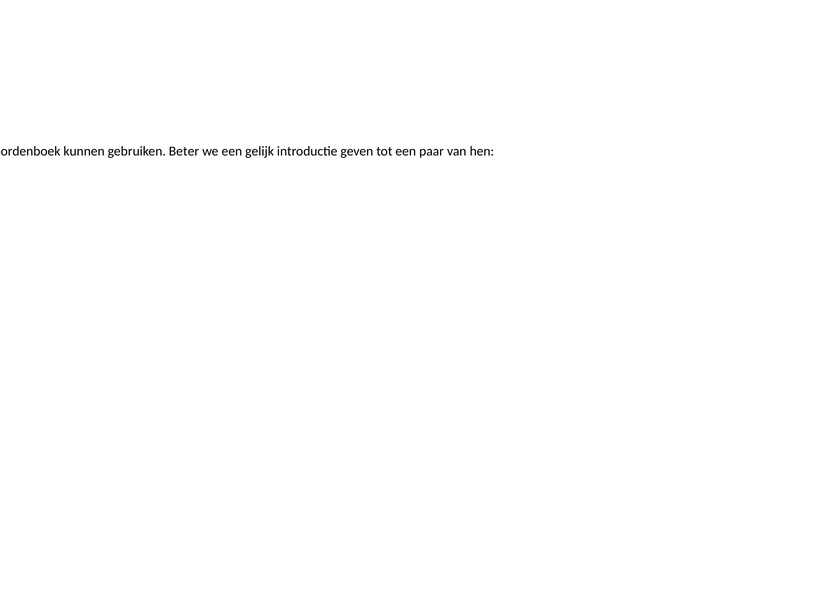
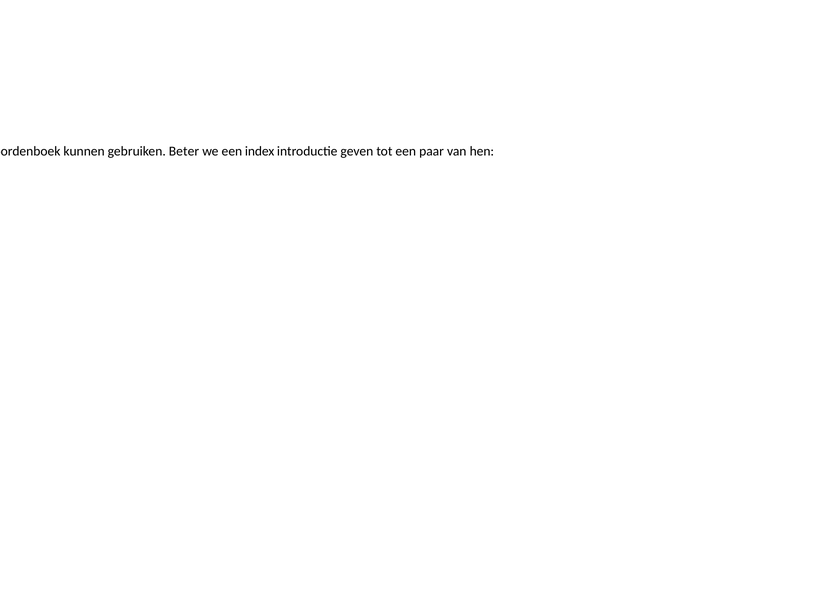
gelijk: gelijk -> index (260, 151)
